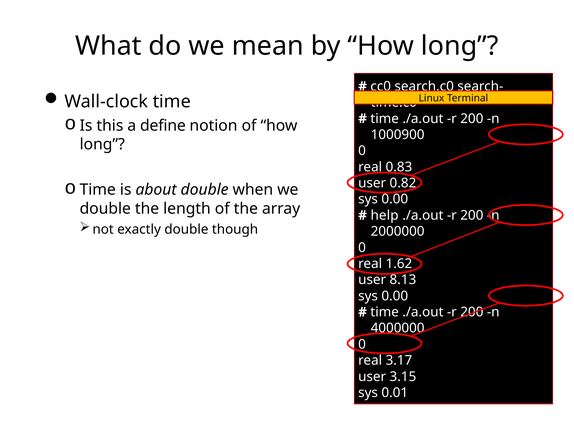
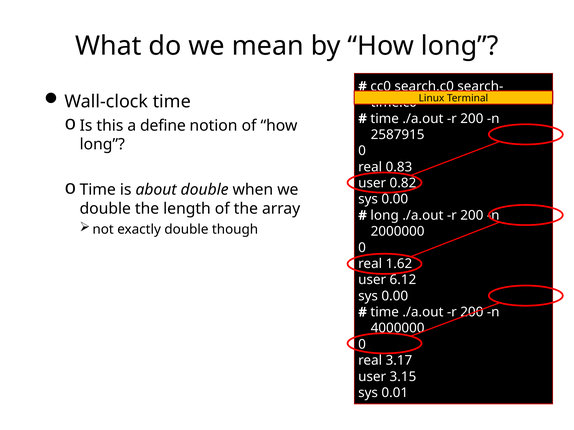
1000900: 1000900 -> 2587915 (398, 135)
help: help -> long (385, 216)
8.13: 8.13 -> 6.12 (403, 280)
